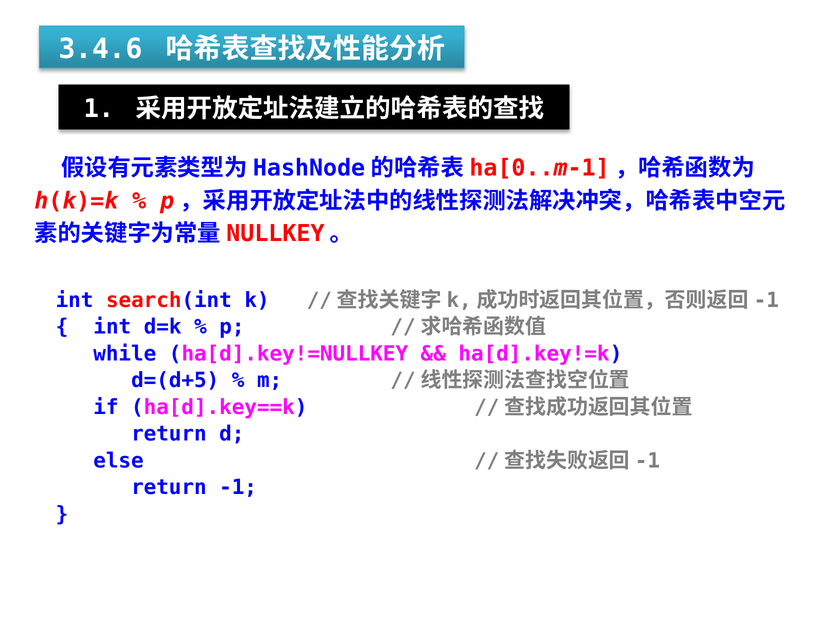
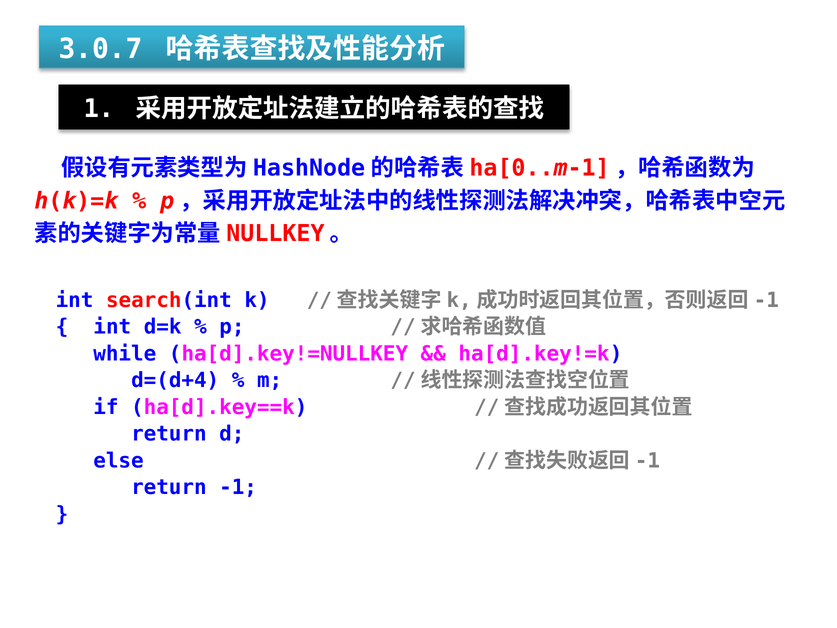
3.4.6: 3.4.6 -> 3.0.7 (101, 49)
d=(d+5: d=(d+5 -> d=(d+4 (175, 380)
